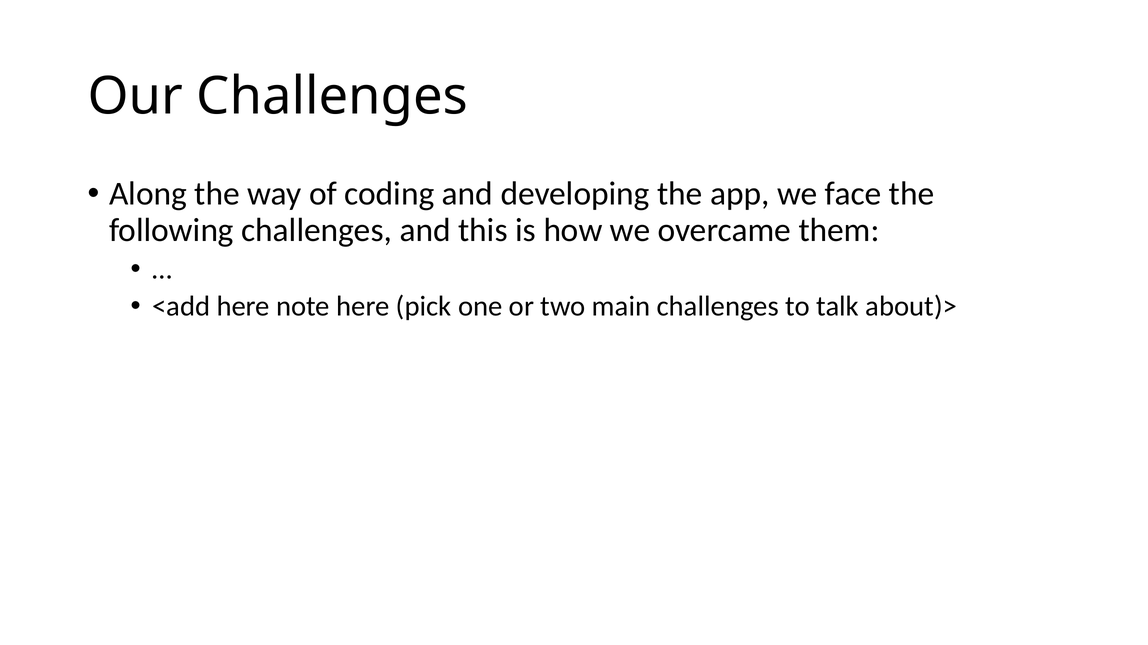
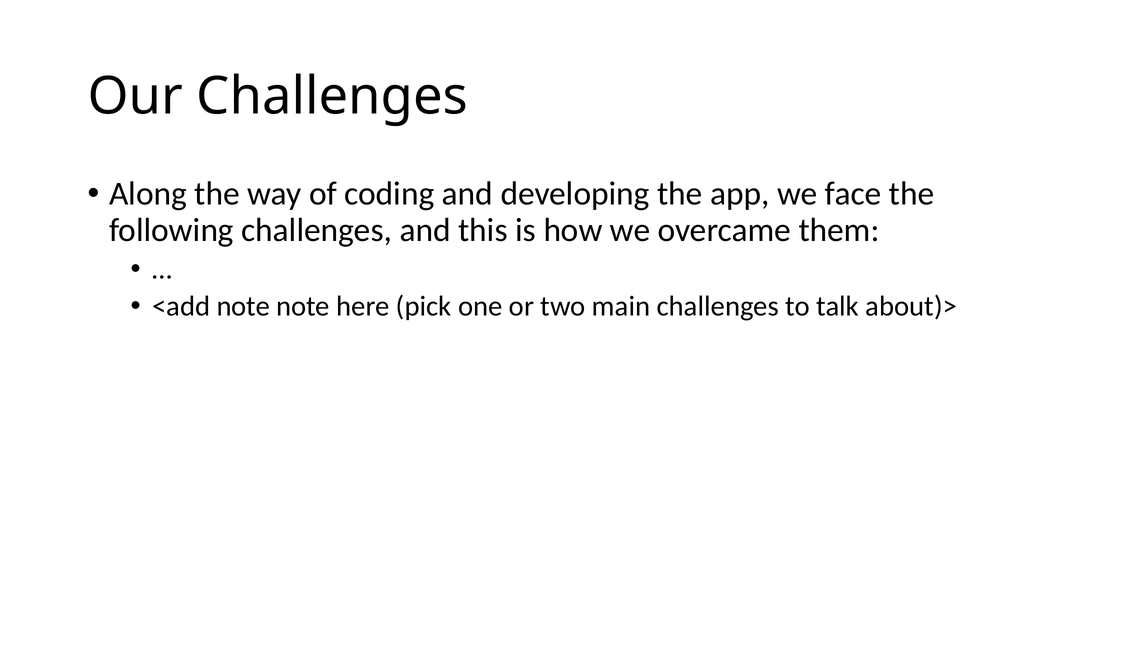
<add here: here -> note (243, 307)
